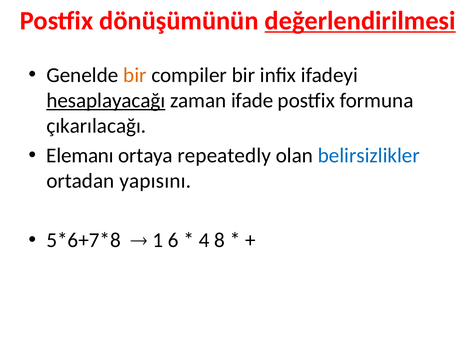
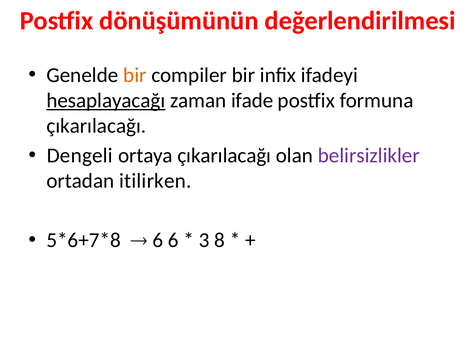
değerlendirilmesi underline: present -> none (360, 21)
Elemanı: Elemanı -> Dengeli (80, 156)
ortaya repeatedly: repeatedly -> çıkarılacağı (224, 156)
belirsizlikler colour: blue -> purple (369, 156)
yapısını: yapısını -> itilirken (155, 181)
1: 1 -> 6 (158, 240)
4: 4 -> 3 (204, 240)
